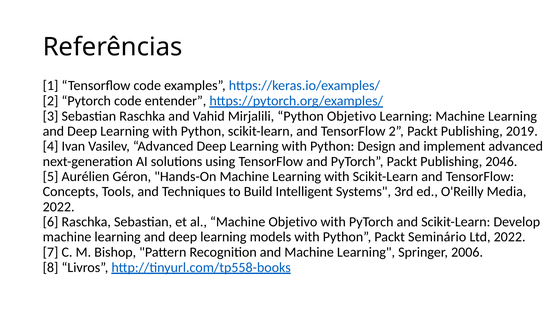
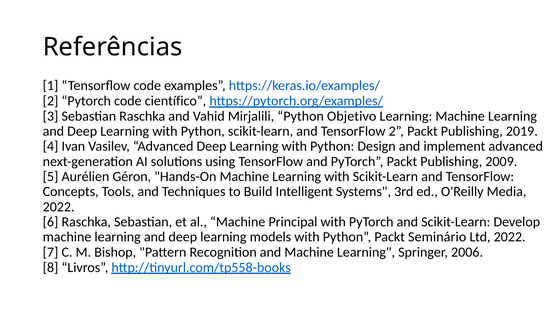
entender: entender -> científico (175, 101)
2046: 2046 -> 2009 (501, 161)
Machine Objetivo: Objetivo -> Principal (293, 222)
